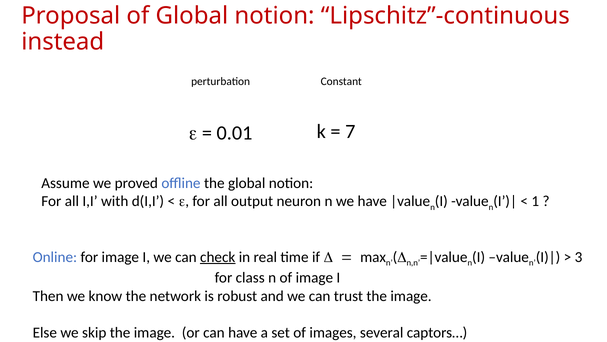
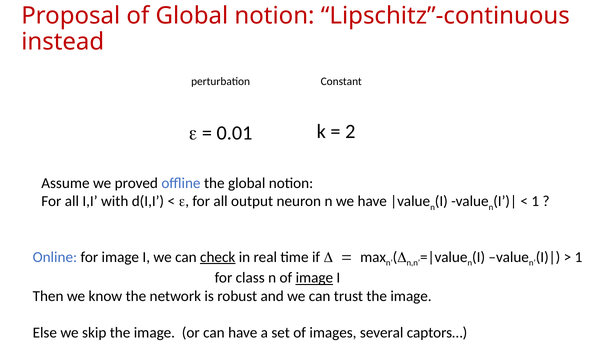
7: 7 -> 2 (350, 131)
3: 3 -> 1 (579, 257)
image underline: none -> present (314, 277)
